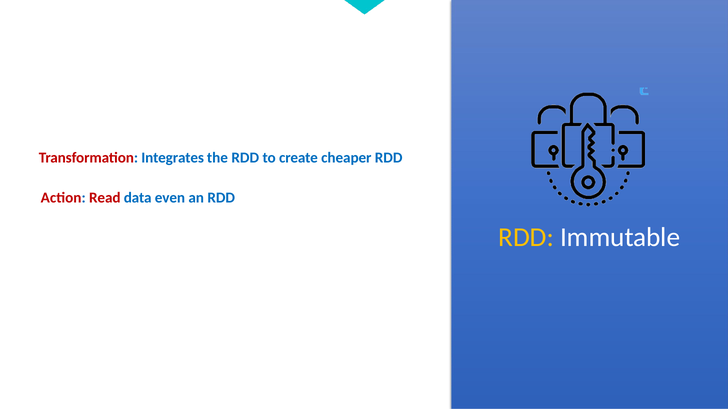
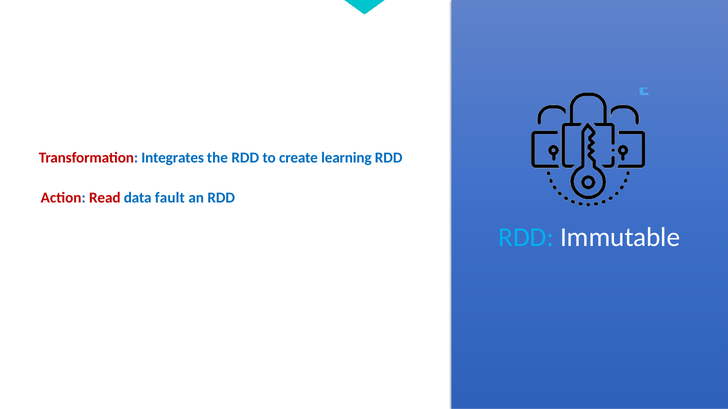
cheaper: cheaper -> learning (346, 158)
even: even -> fault (170, 198)
RDD colour: yellow -> light blue (526, 238)
